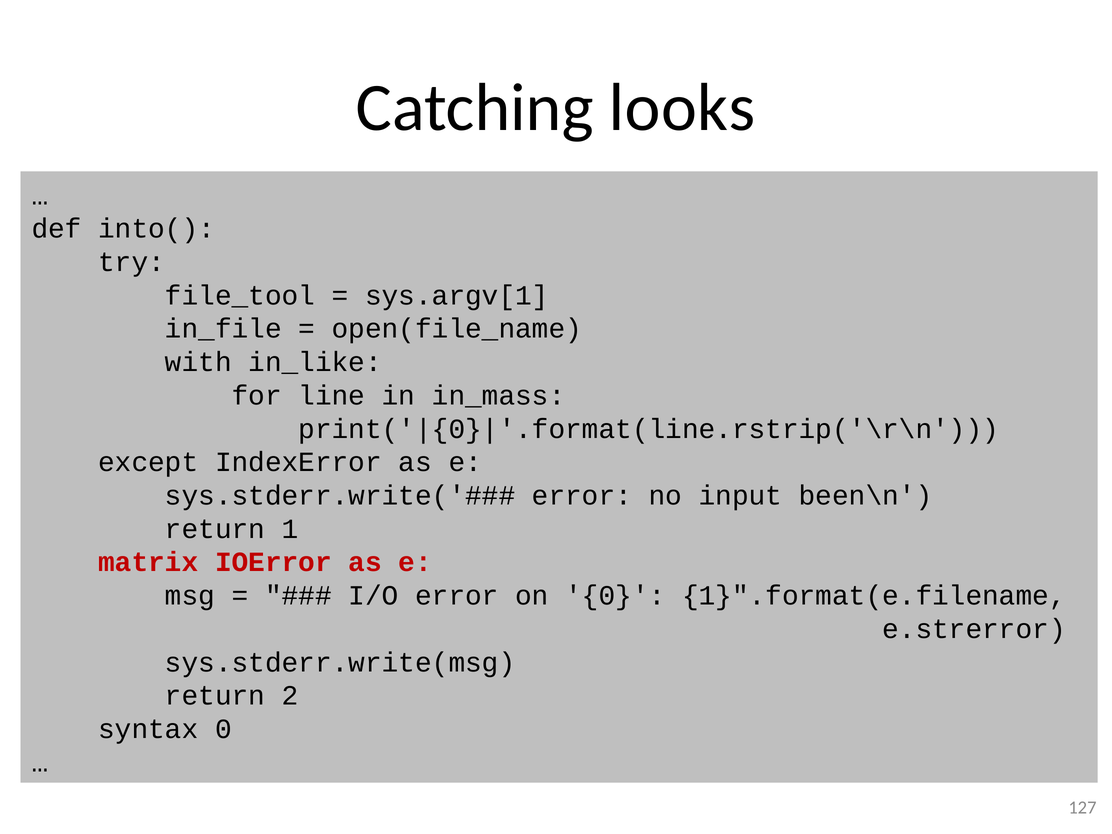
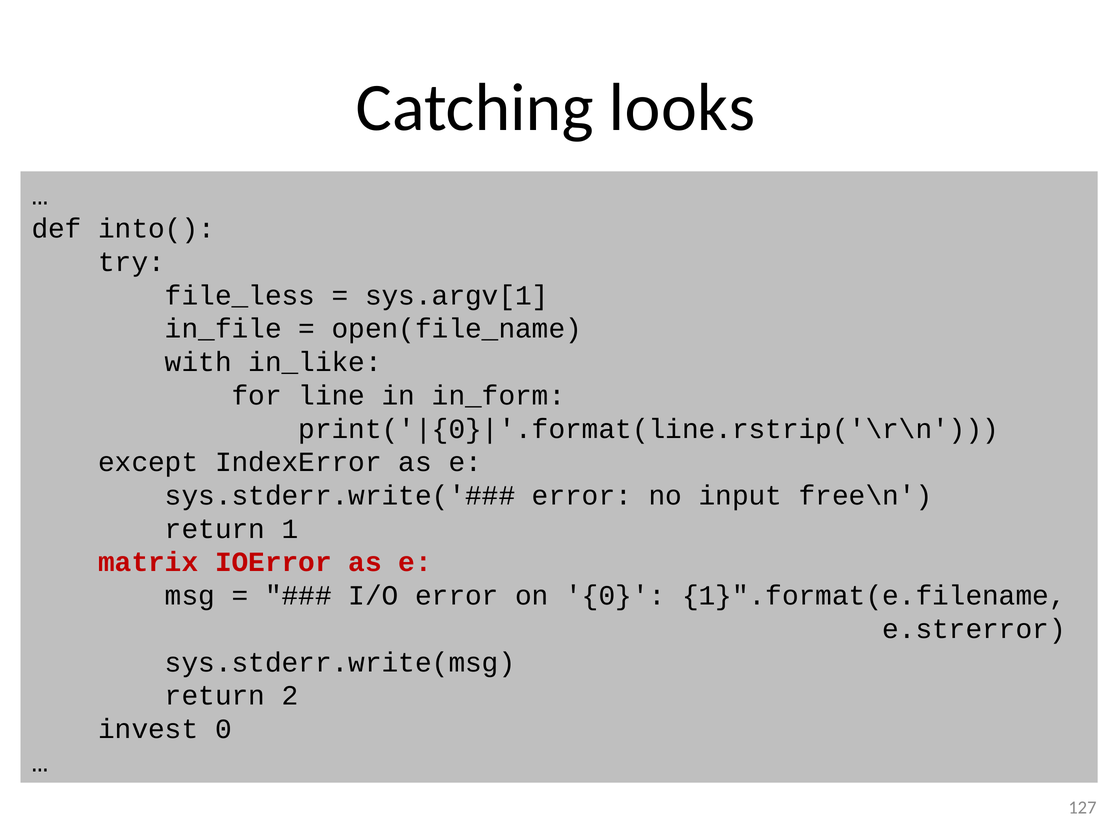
file_tool: file_tool -> file_less (240, 295)
in_mass: in_mass -> in_form (499, 396)
been\n: been\n -> free\n (866, 496)
syntax: syntax -> invest (148, 729)
